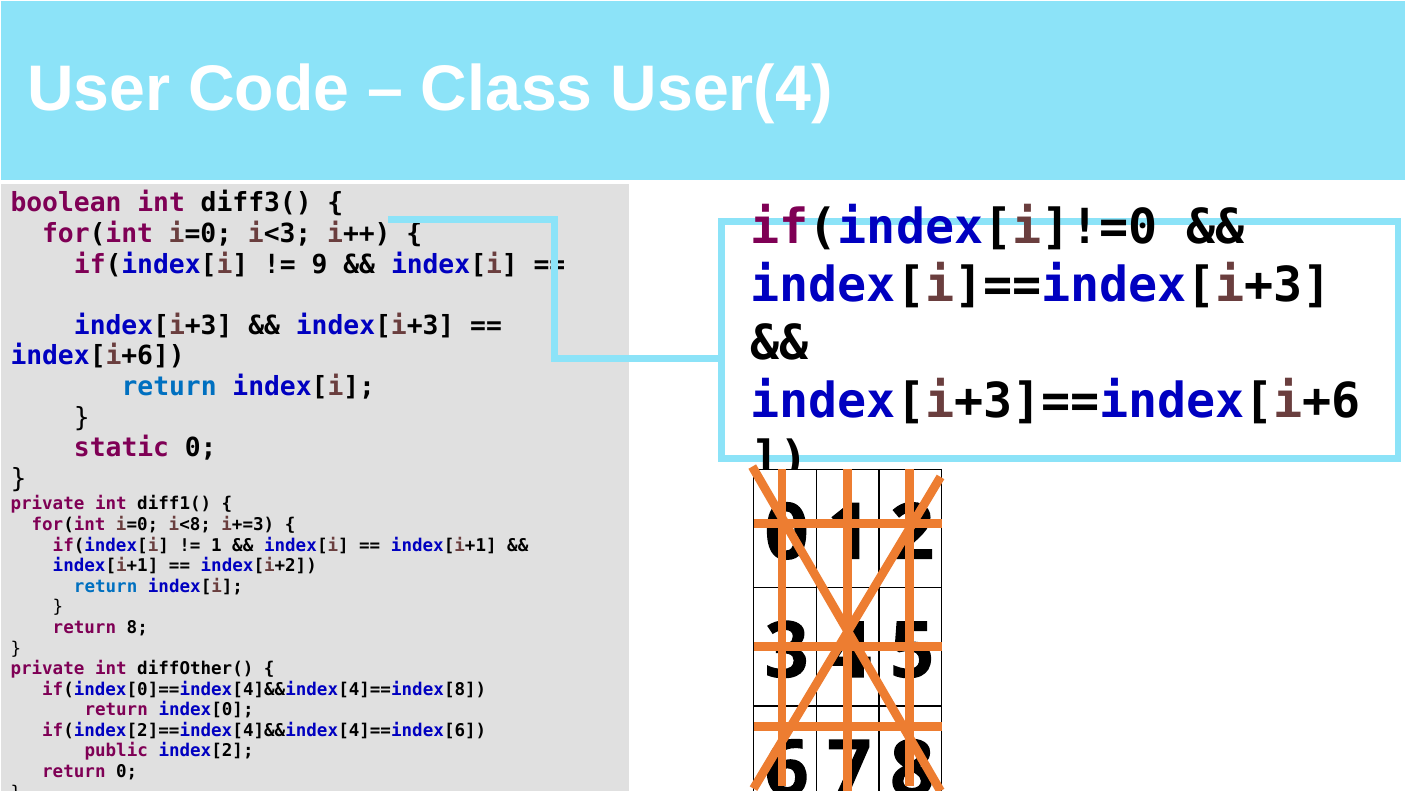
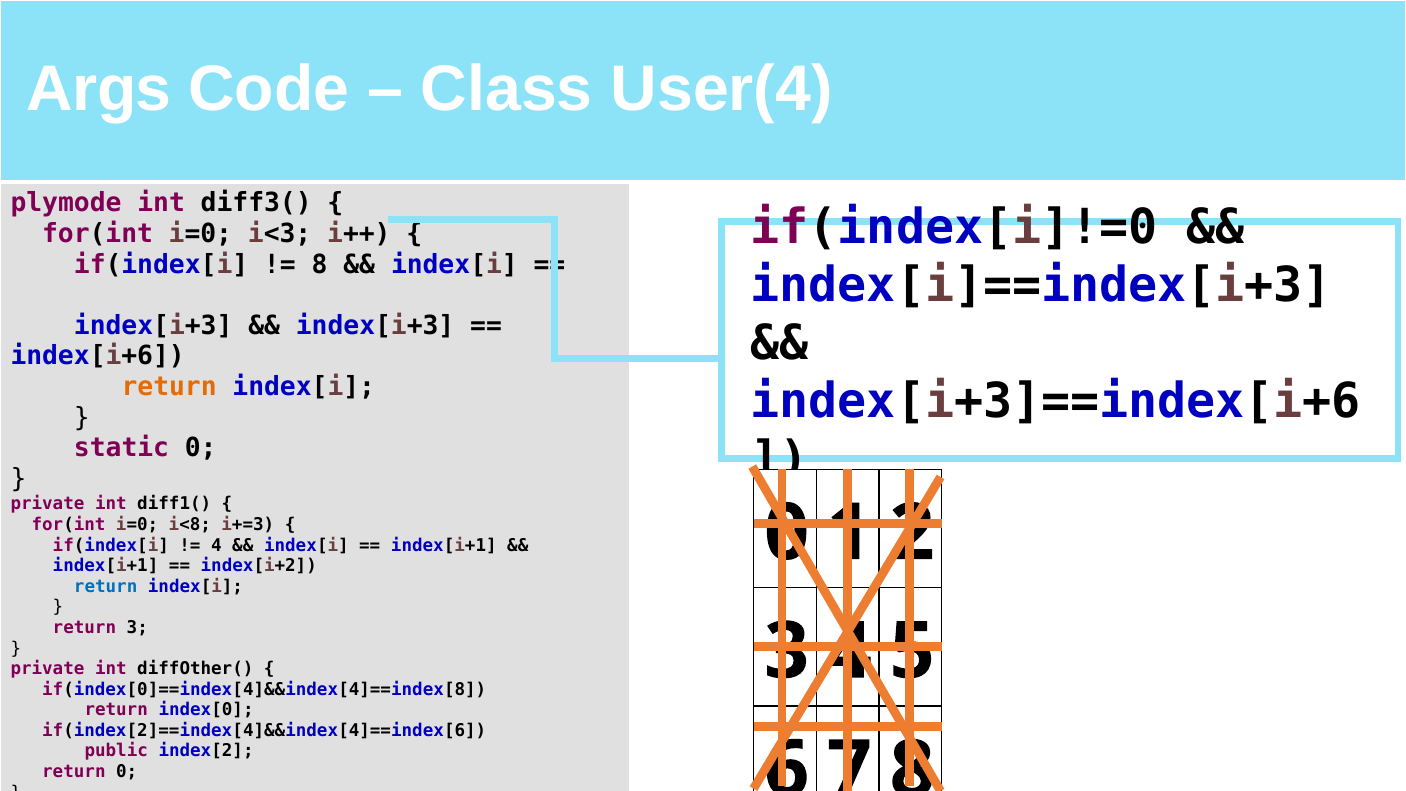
User: User -> Args (99, 89)
boolean: boolean -> plymode (66, 203)
9: 9 -> 8 (319, 264)
return colour: blue -> orange (169, 387)
1: 1 -> 4 (216, 545)
8: 8 -> 3 (137, 628)
